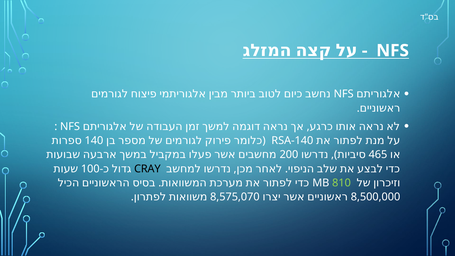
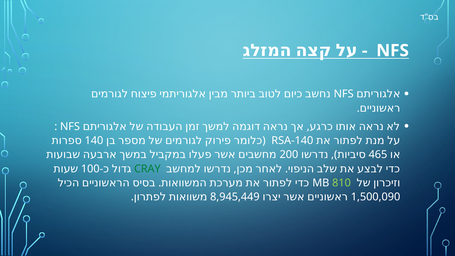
CRAY colour: black -> green (147, 169)
8,575,070: 8,575,070 -> 8,945,449 (235, 197)
8,500,000: 8,500,000 -> 1,500,090 (376, 197)
